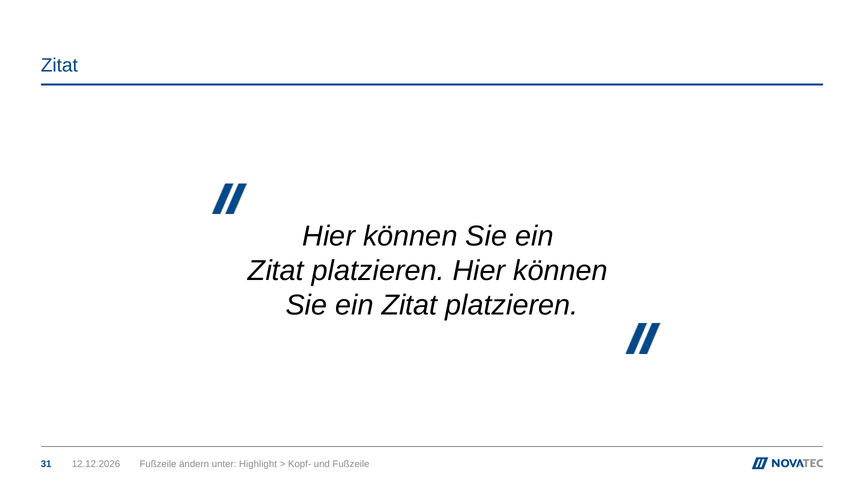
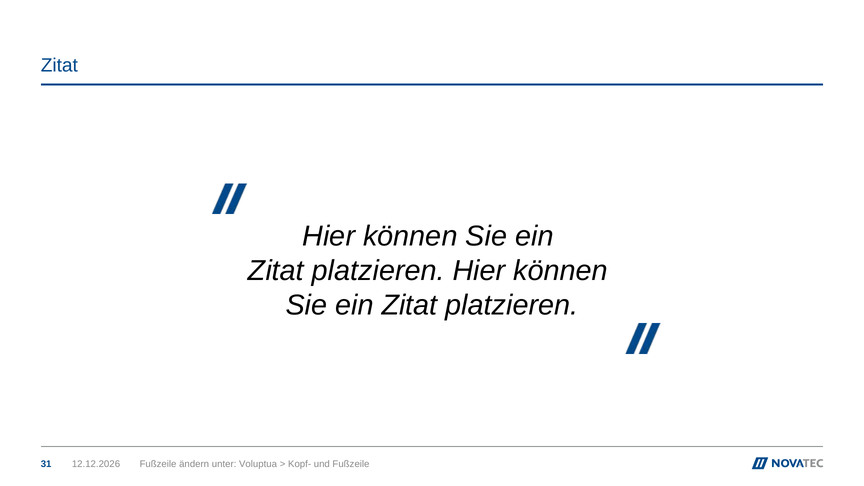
Highlight: Highlight -> Voluptua (258, 464)
